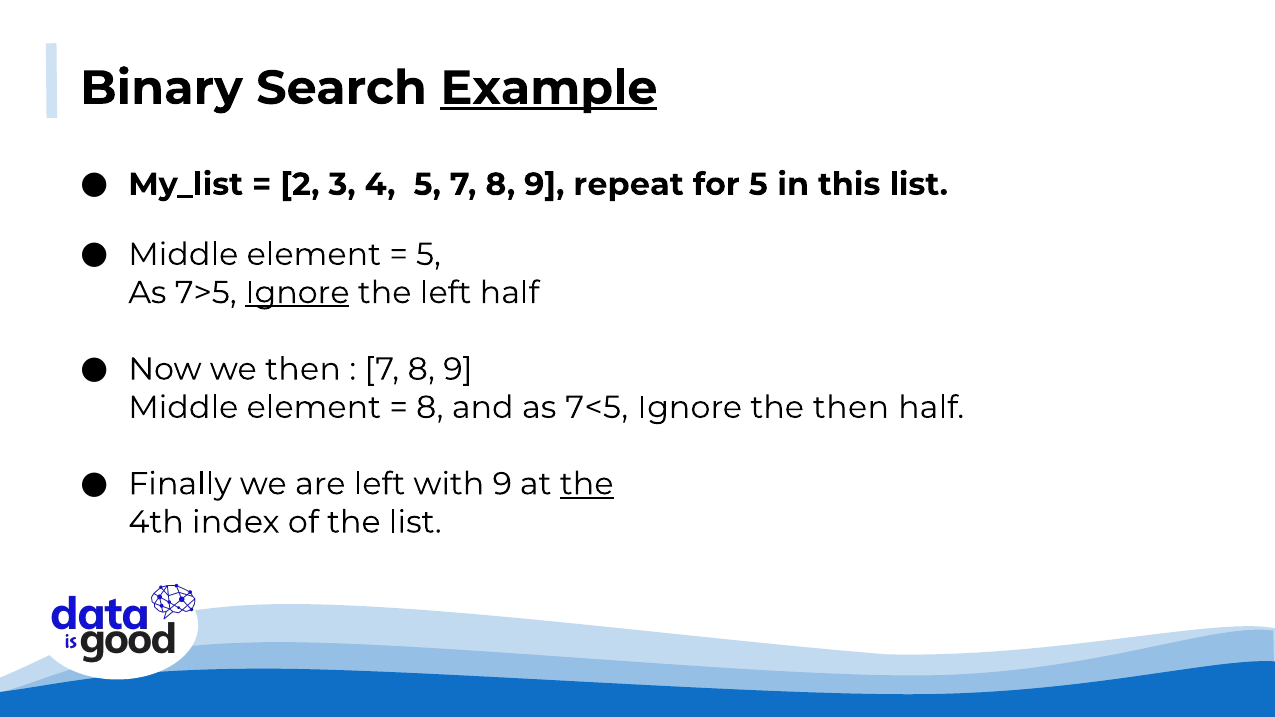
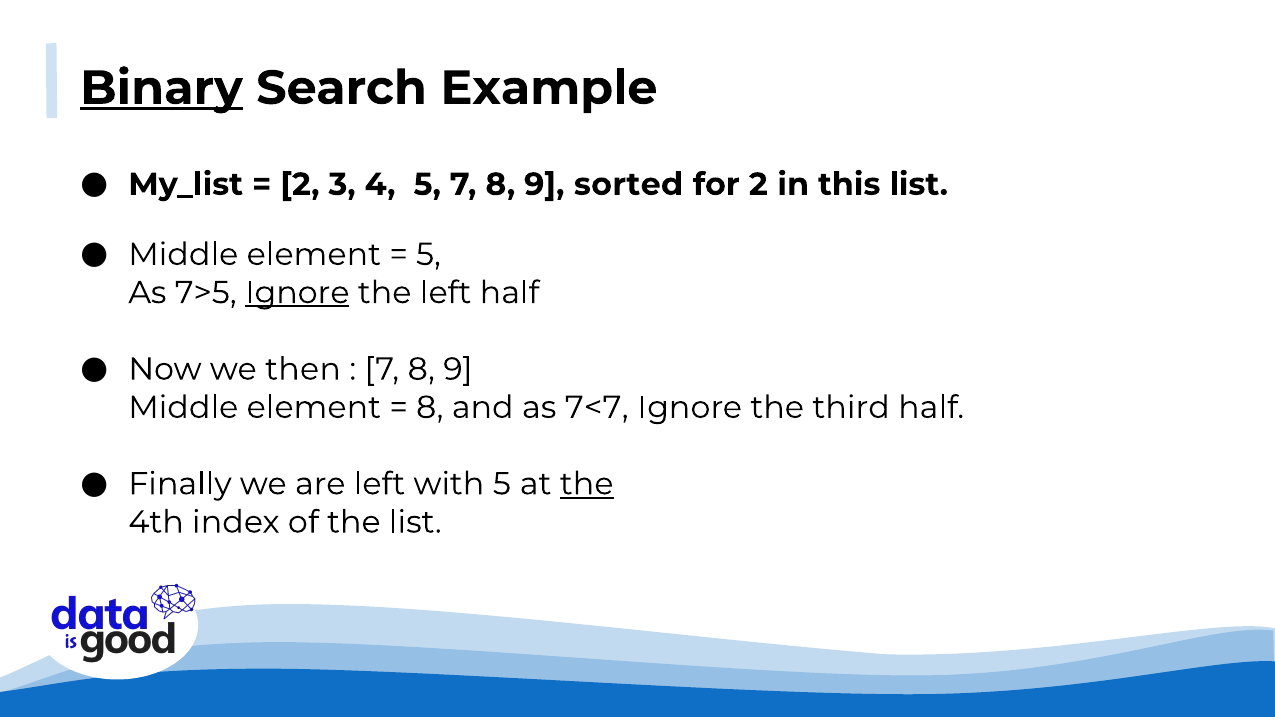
Binary underline: none -> present (161, 88)
Example underline: present -> none (549, 88)
repeat: repeat -> sorted (629, 184)
for 5: 5 -> 2 (758, 184)
7<5: 7<5 -> 7<7 (597, 408)
the then: then -> third (851, 408)
with 9: 9 -> 5 (502, 484)
